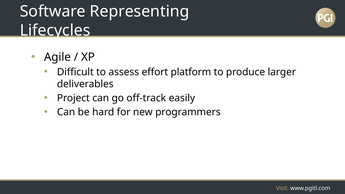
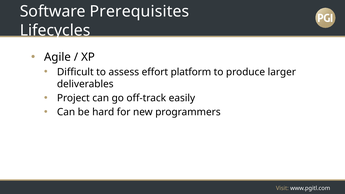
Representing: Representing -> Prerequisites (139, 11)
